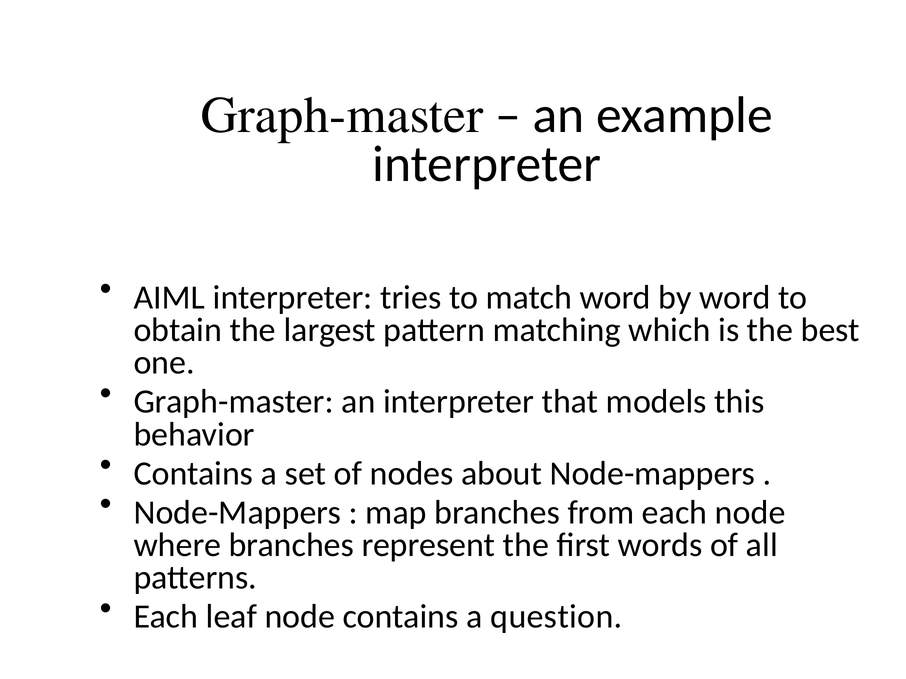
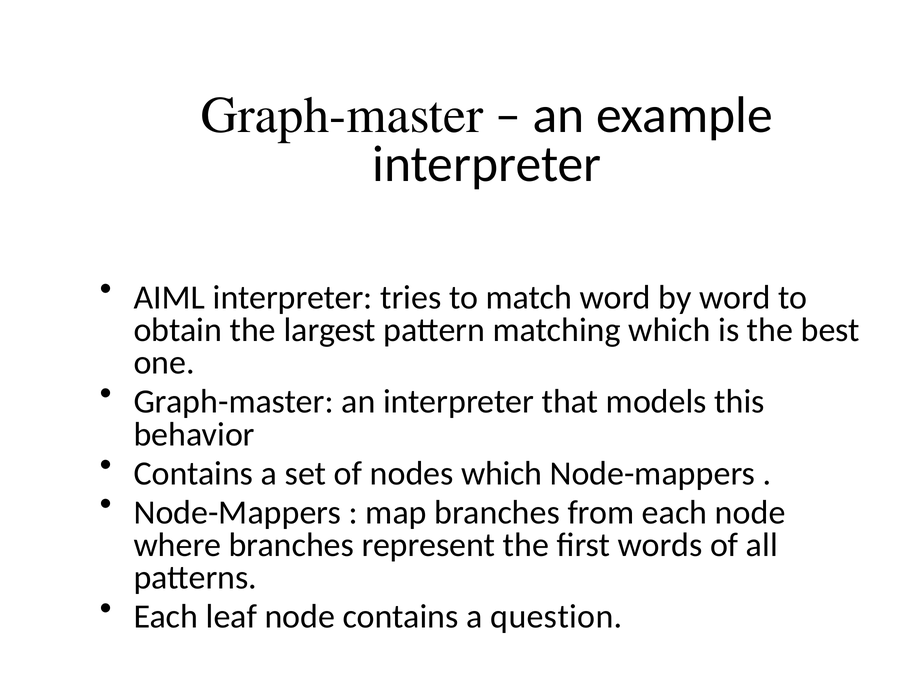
nodes about: about -> which (502, 474)
